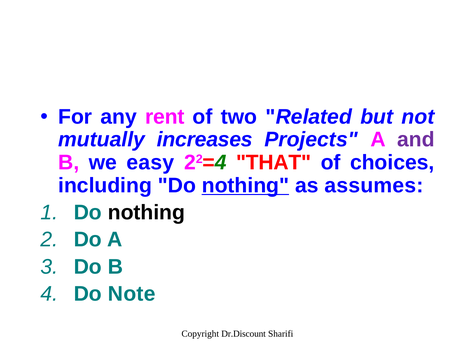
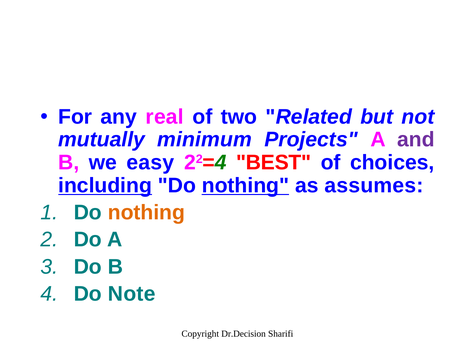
rent: rent -> real (165, 117)
increases: increases -> minimum (205, 139)
THAT: THAT -> BEST (274, 162)
including underline: none -> present (105, 185)
nothing colour: black -> orange (146, 212)
Dr.Discount: Dr.Discount -> Dr.Decision (244, 333)
